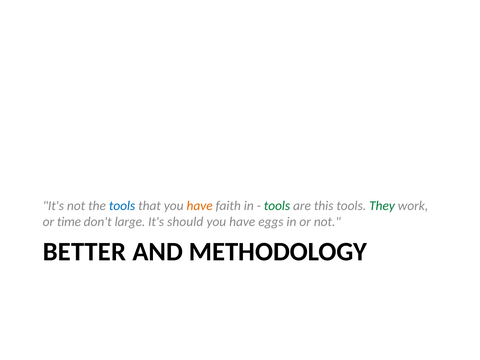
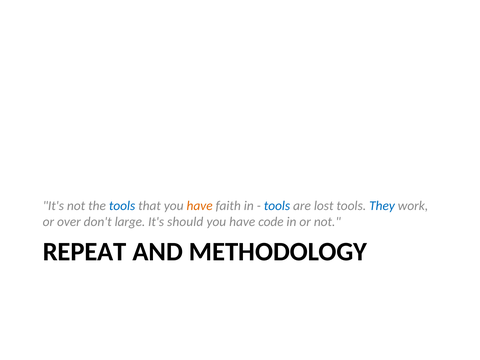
tools colour: green -> blue (277, 206)
this: this -> lost (324, 206)
They colour: green -> blue (382, 206)
time: time -> over (69, 222)
eggs: eggs -> code (271, 222)
BETTER: BETTER -> REPEAT (85, 252)
